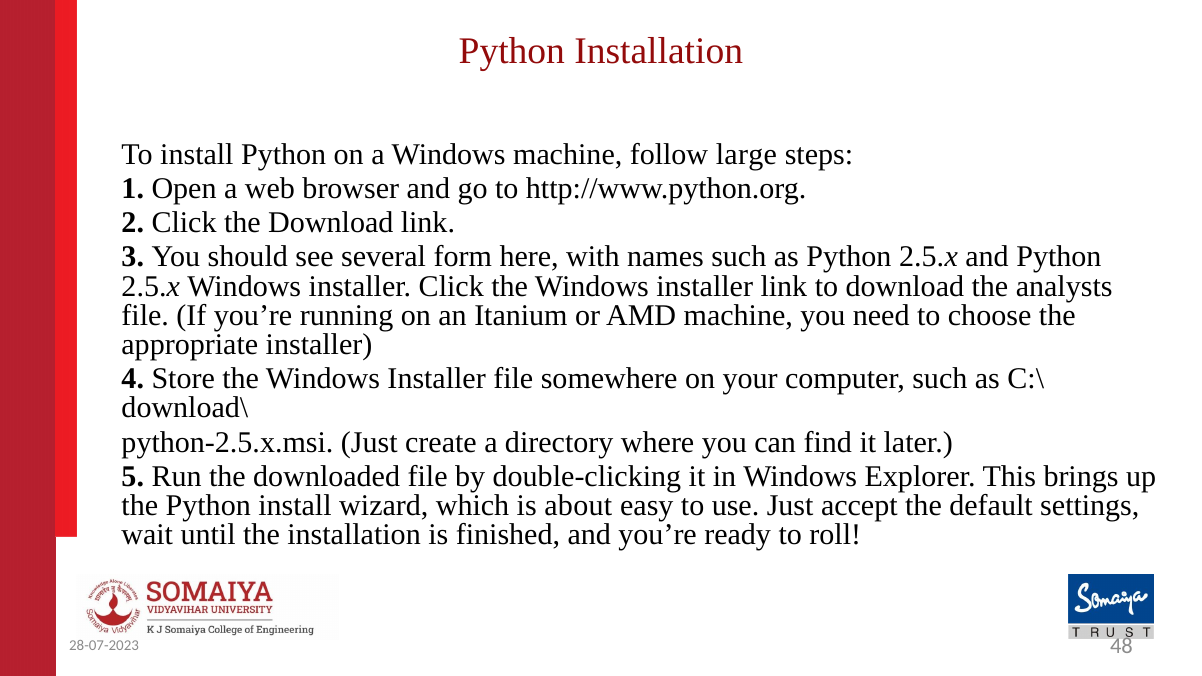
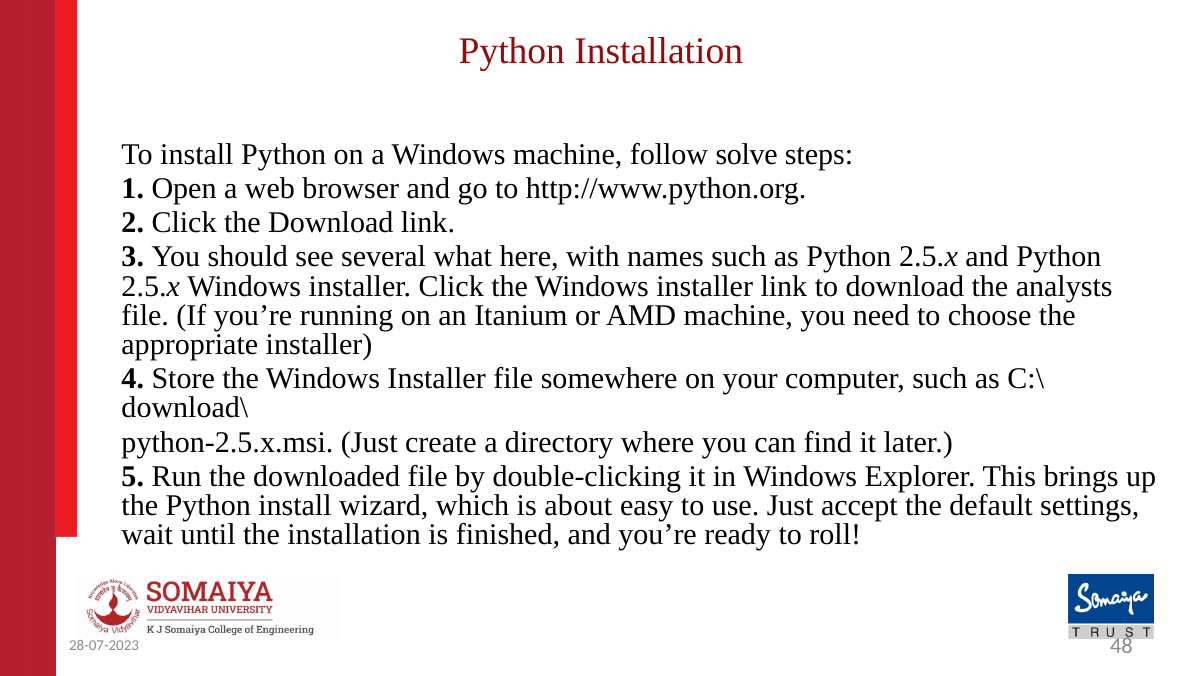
large: large -> solve (747, 154)
form: form -> what (463, 257)
